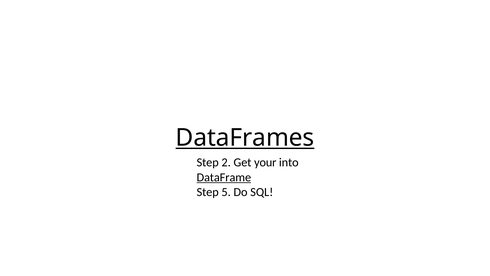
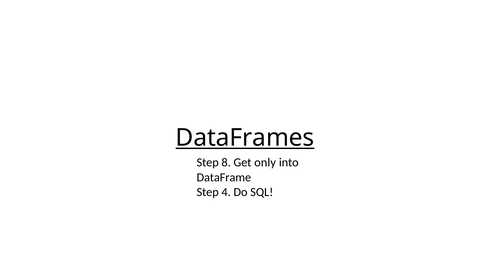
2: 2 -> 8 (226, 162)
your: your -> only (265, 162)
DataFrame underline: present -> none (224, 177)
5: 5 -> 4 (226, 192)
